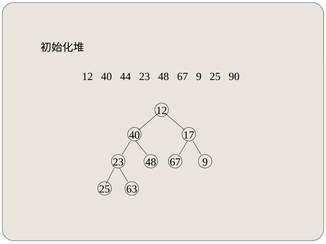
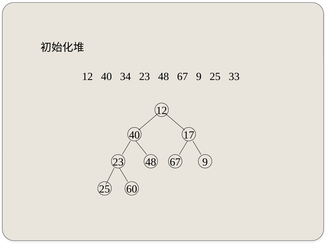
44: 44 -> 34 (125, 77)
90: 90 -> 33 (234, 77)
63: 63 -> 60 (132, 190)
